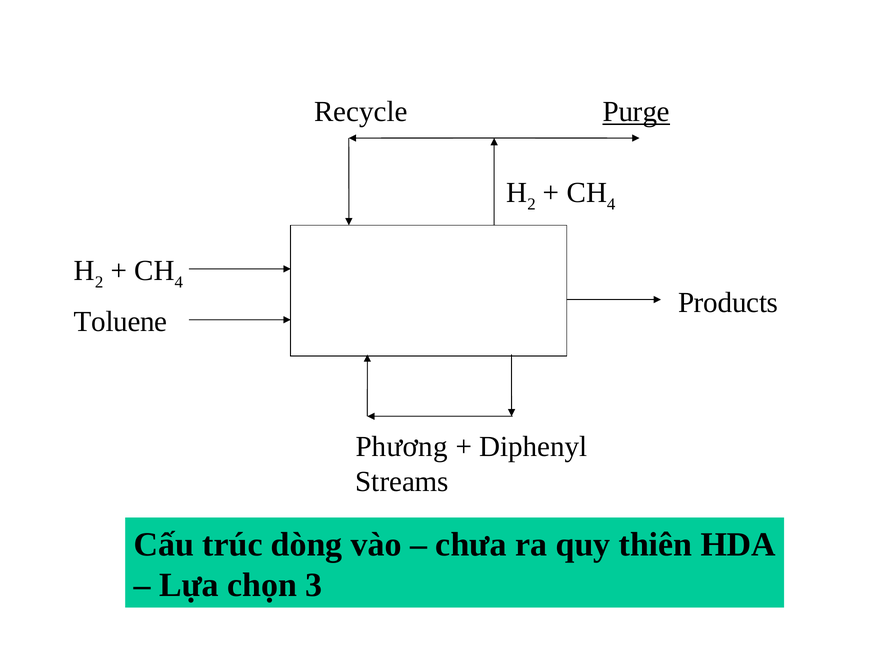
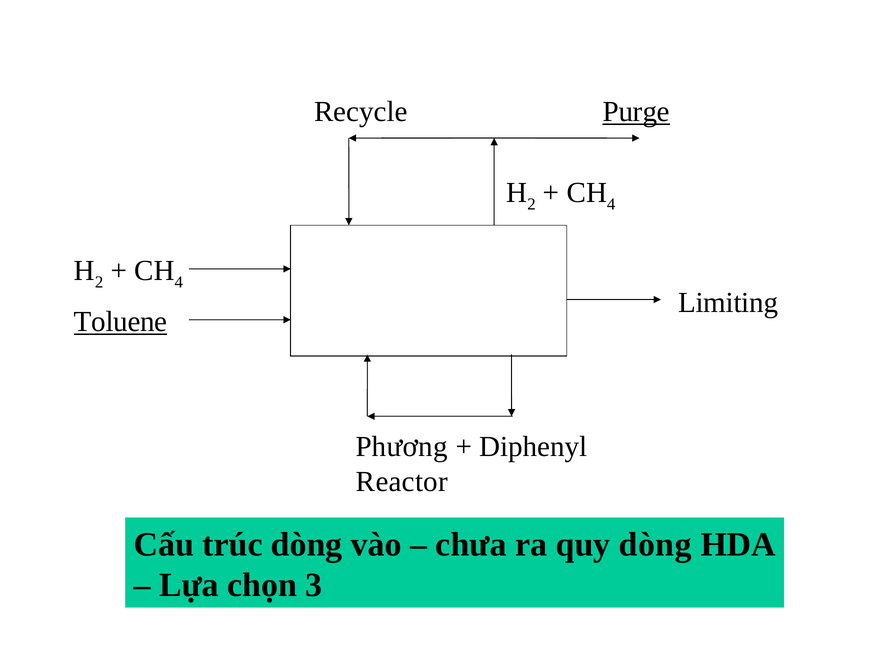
Products: Products -> Limiting (728, 303)
Toluene underline: none -> present (121, 322)
Streams: Streams -> Reactor (402, 482)
quy thiên: thiên -> dòng (655, 545)
